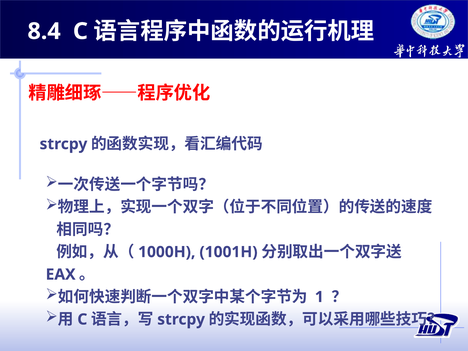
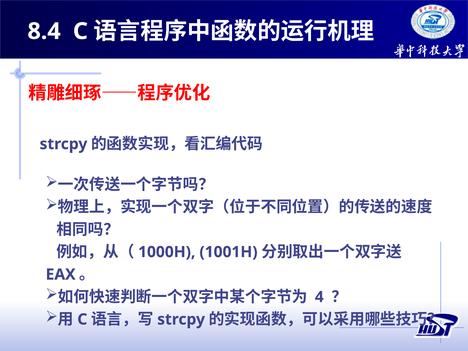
1: 1 -> 4 (319, 297)
